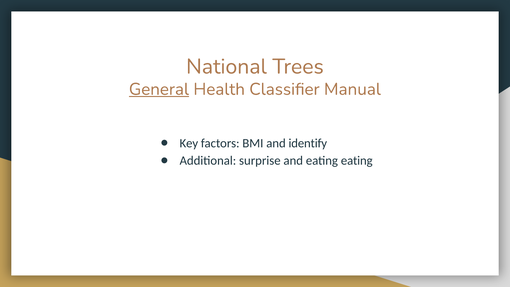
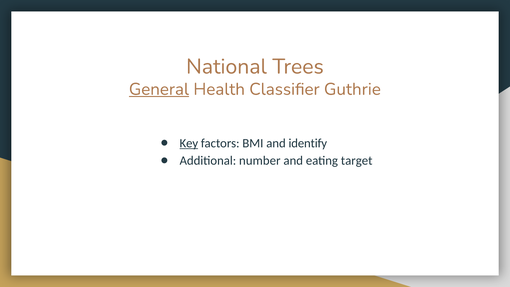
Manual: Manual -> Guthrie (352, 89)
Key underline: none -> present (189, 143)
surprise: surprise -> number (260, 161)
eating eating: eating -> target (357, 161)
